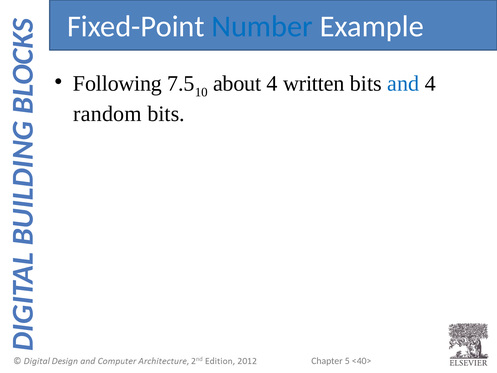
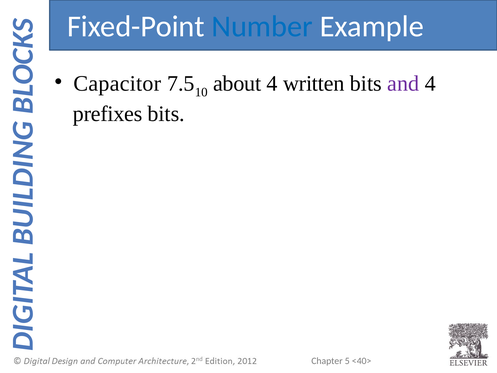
Following: Following -> Capacitor (117, 84)
and colour: blue -> purple (403, 84)
random: random -> prefixes (108, 114)
